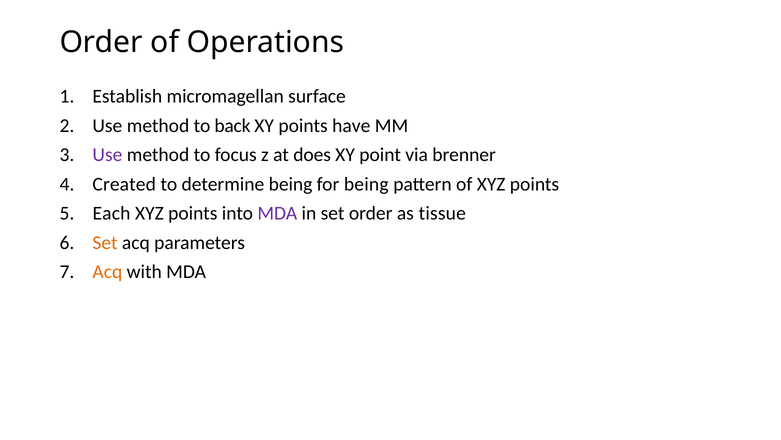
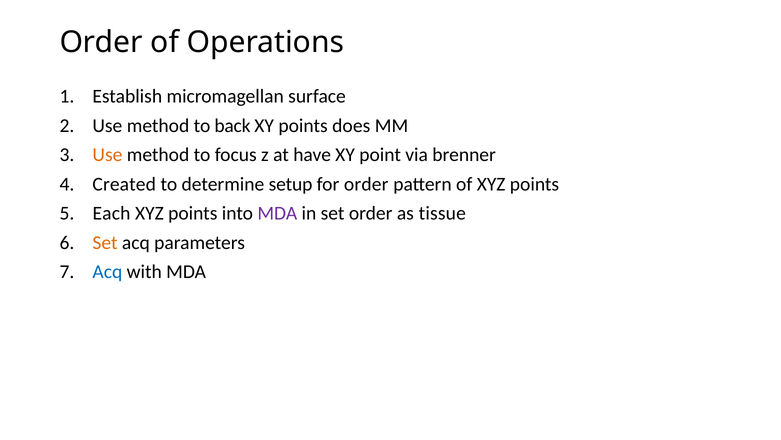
have: have -> does (351, 125)
Use colour: purple -> orange (107, 155)
does: does -> have (312, 155)
determine being: being -> setup (291, 184)
for being: being -> order (366, 184)
Acq colour: orange -> blue (107, 272)
